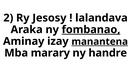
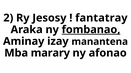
lalandava: lalandava -> fantatray (101, 18)
manantena underline: present -> none (100, 42)
handre: handre -> afonao (108, 53)
